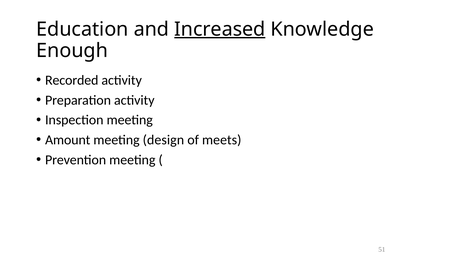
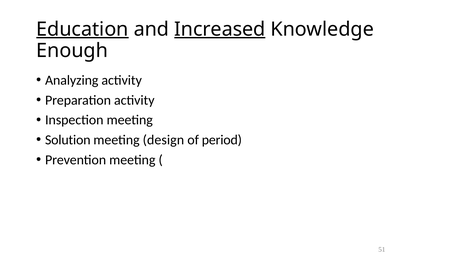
Education underline: none -> present (82, 29)
Recorded: Recorded -> Analyzing (72, 80)
Amount: Amount -> Solution (68, 140)
meets: meets -> period (222, 140)
